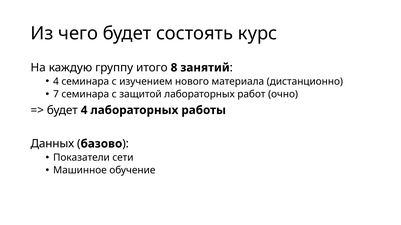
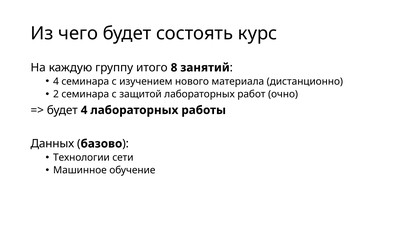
7: 7 -> 2 (56, 95)
Показатели: Показатели -> Технологии (81, 158)
